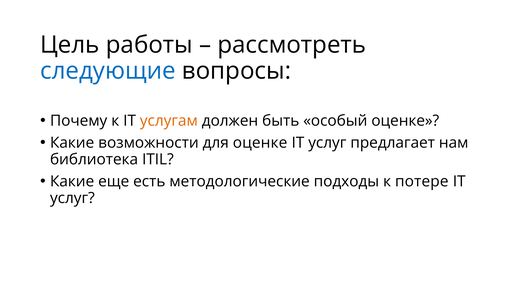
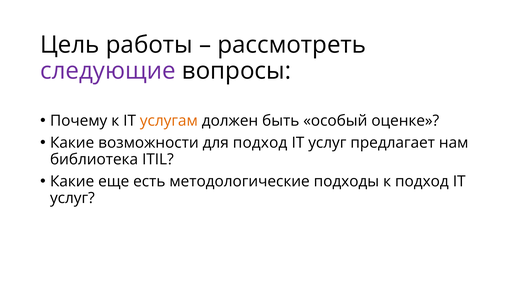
следующие colour: blue -> purple (108, 71)
для оценке: оценке -> подход (260, 143)
к потере: потере -> подход (422, 182)
